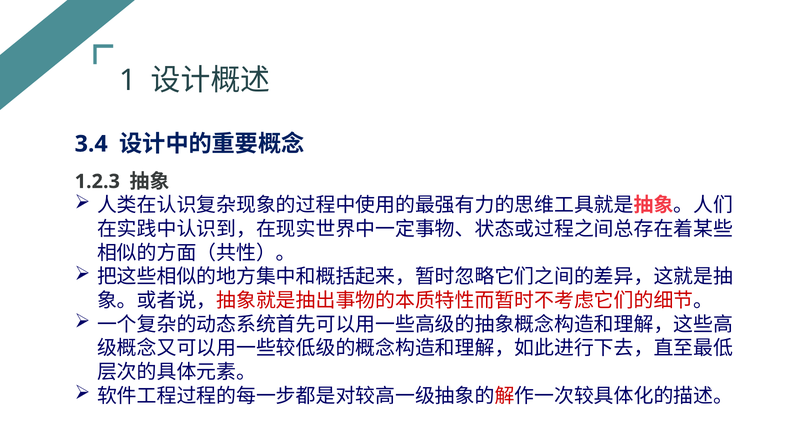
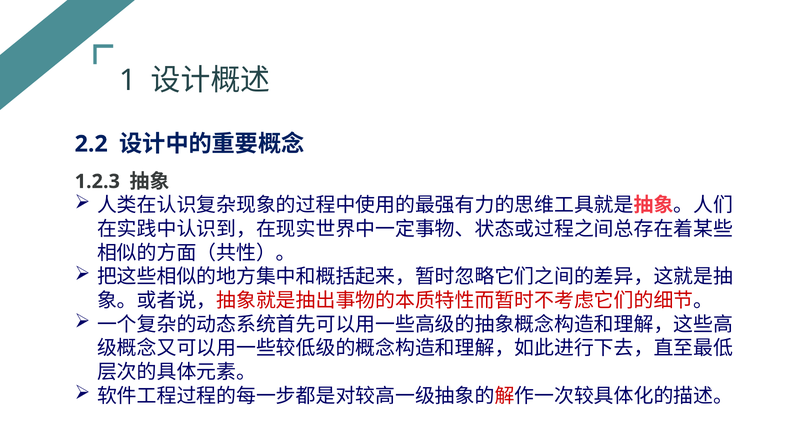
3.4: 3.4 -> 2.2 (91, 144)
